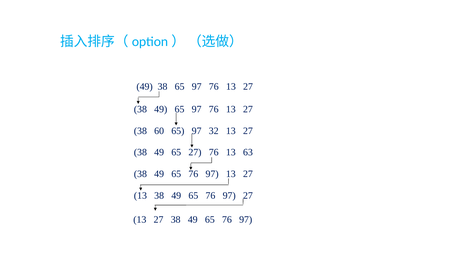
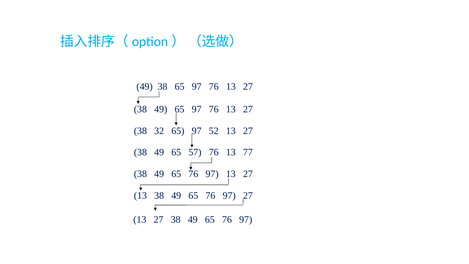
60: 60 -> 32 (159, 131)
32: 32 -> 52 (214, 131)
65 27: 27 -> 57 (195, 152)
63: 63 -> 77 (248, 152)
